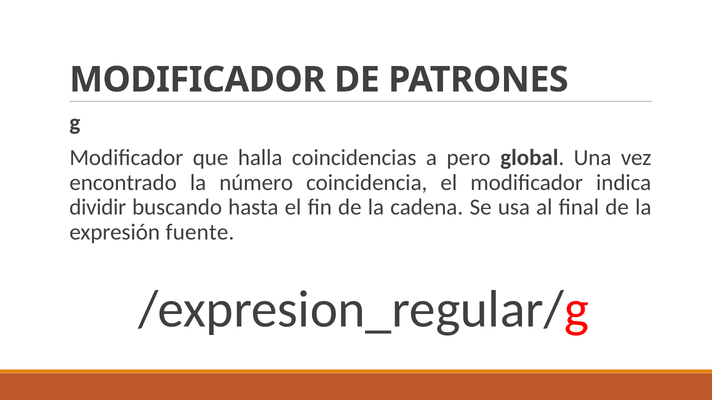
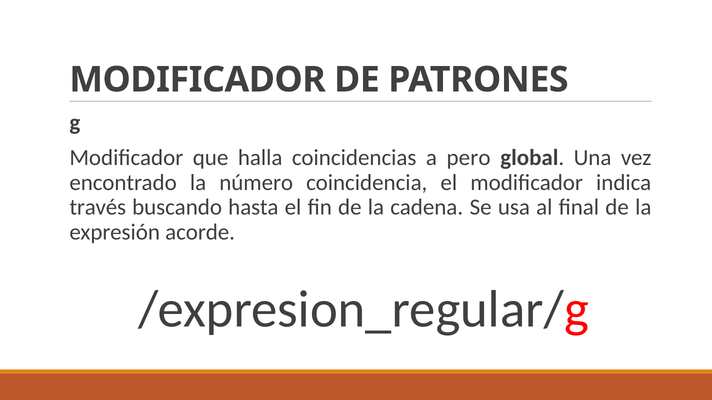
dividir: dividir -> través (98, 208)
fuente: fuente -> acorde (200, 233)
